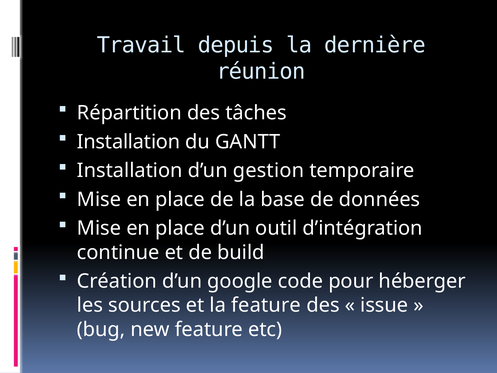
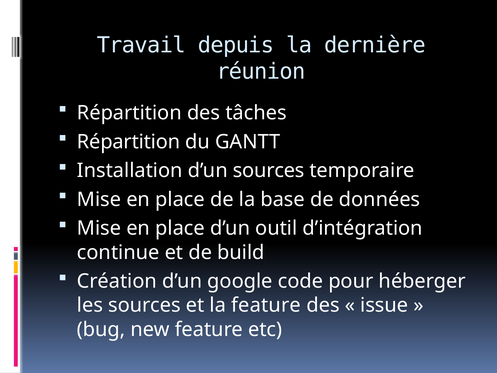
Installation: Installation -> Répartition (129, 142)
d’un gestion: gestion -> sources (269, 171)
